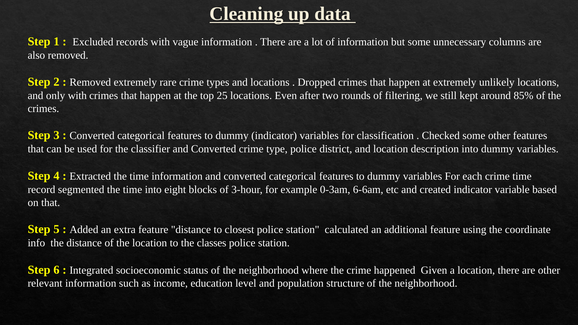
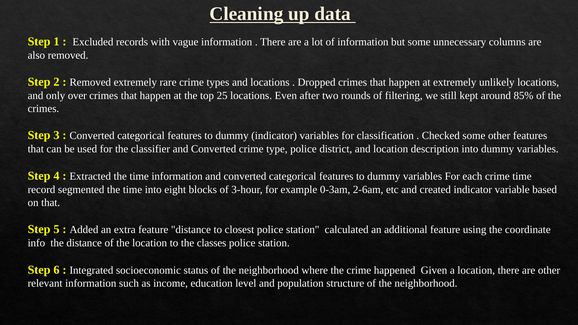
only with: with -> over (77, 96)
6-6am: 6-6am -> 2-6am (368, 190)
